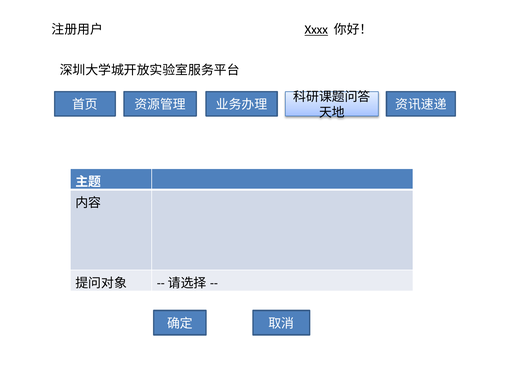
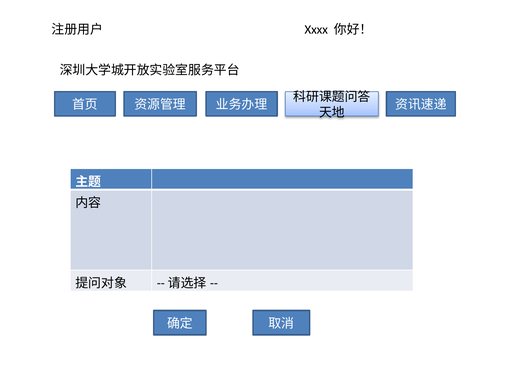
Xxxx underline: present -> none (316, 30)
